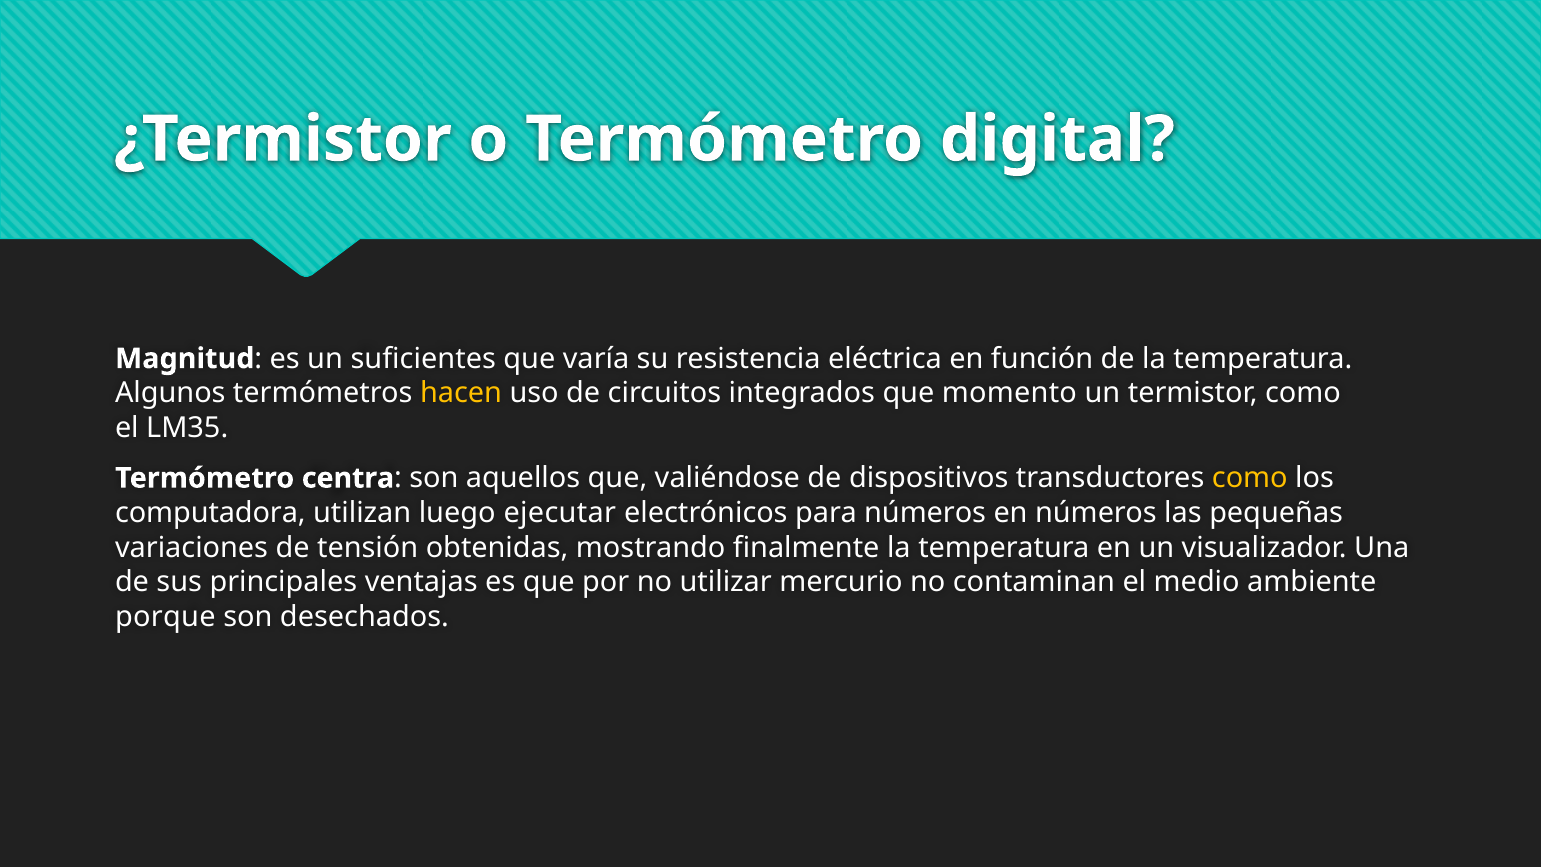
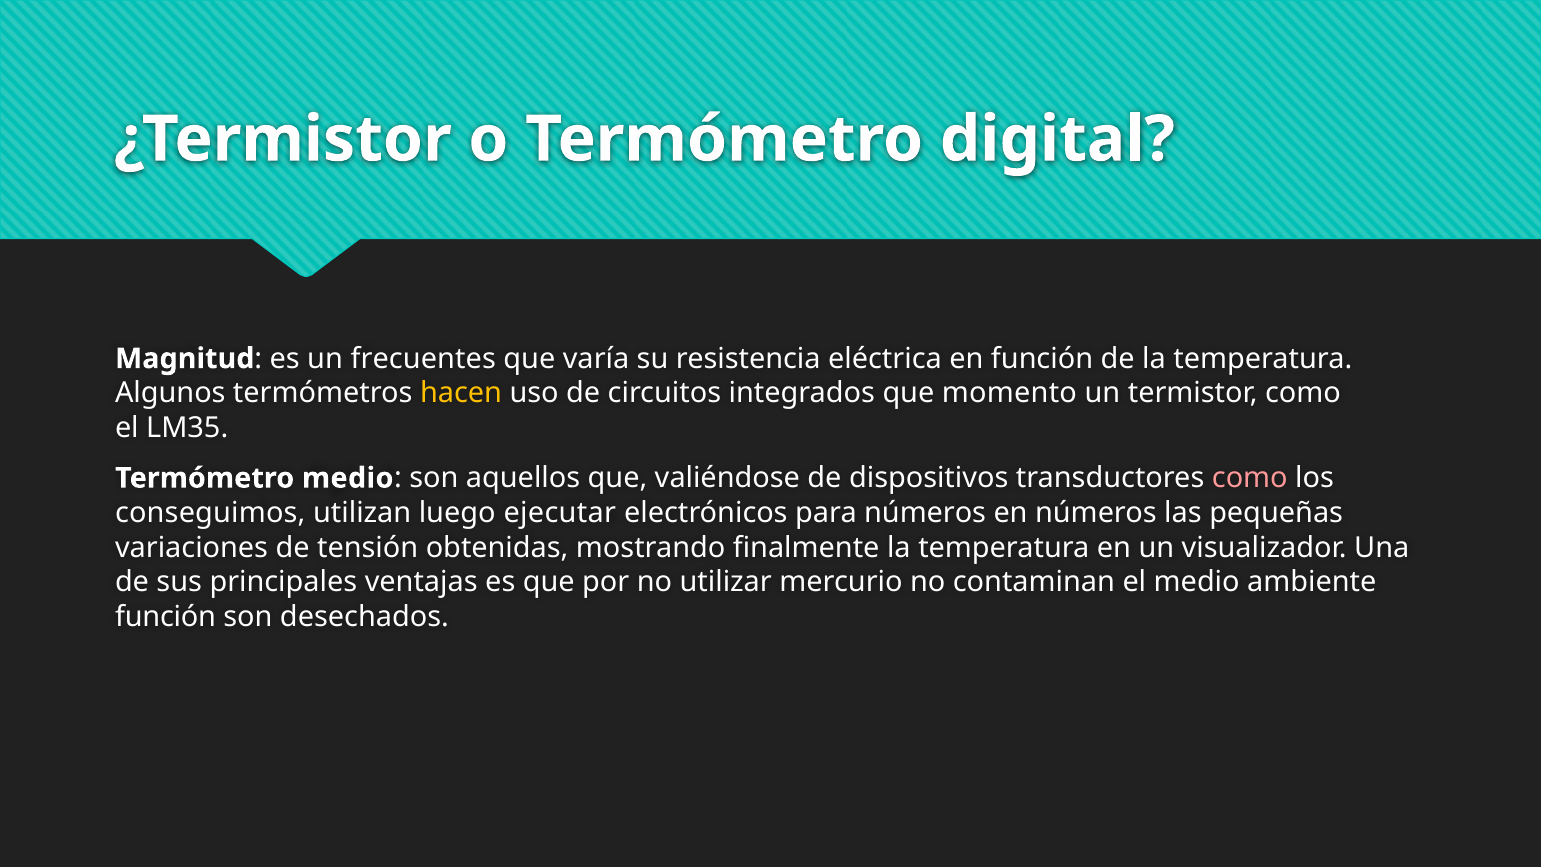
suficientes: suficientes -> frecuentes (423, 359)
Termómetro centra: centra -> medio (348, 478)
como colour: yellow -> pink (1250, 478)
computadora: computadora -> conseguimos (210, 513)
porque: porque -> función (166, 617)
